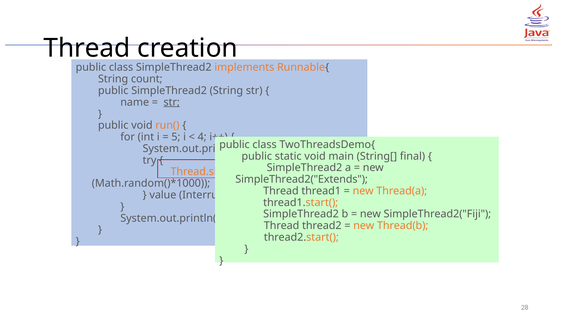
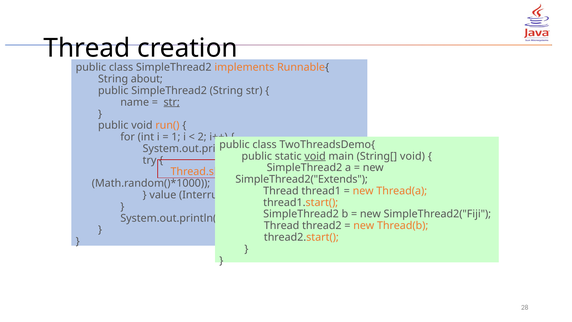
count: count -> about (147, 79)
5: 5 -> 1 (176, 137)
4: 4 -> 2 (202, 137)
void underline: none -> present (315, 156)
String[ final: final -> void (412, 156)
